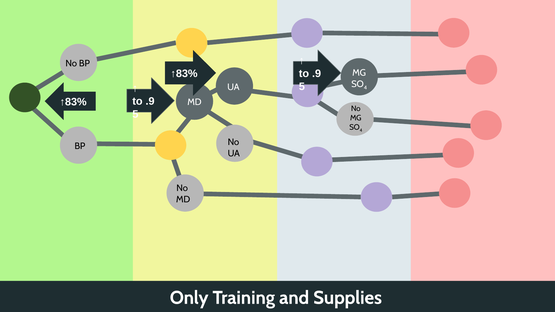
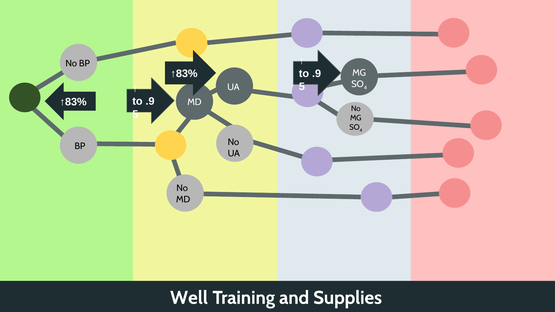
Only: Only -> Well (189, 298)
